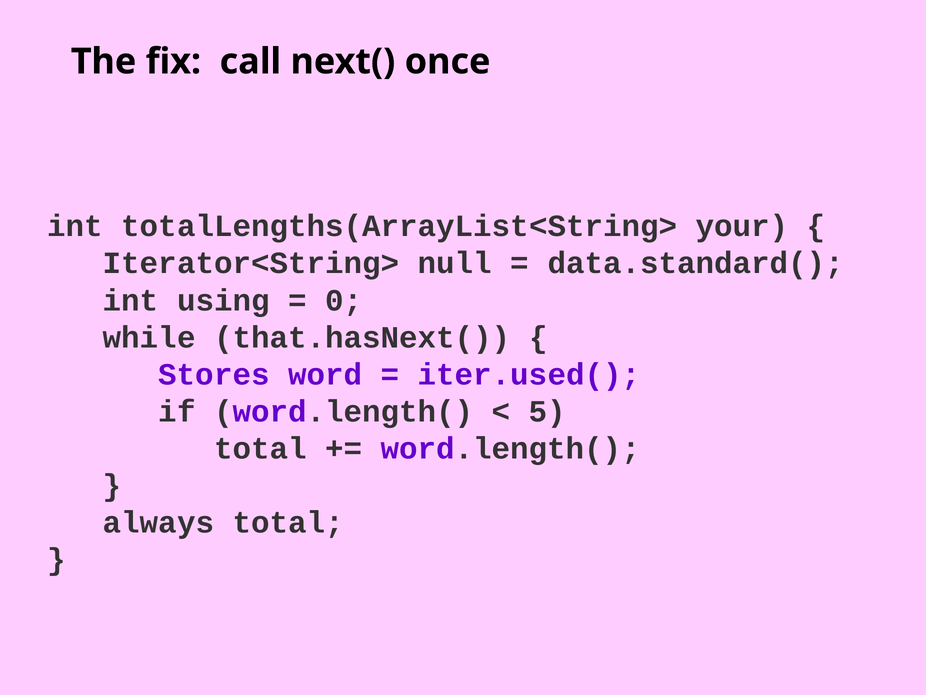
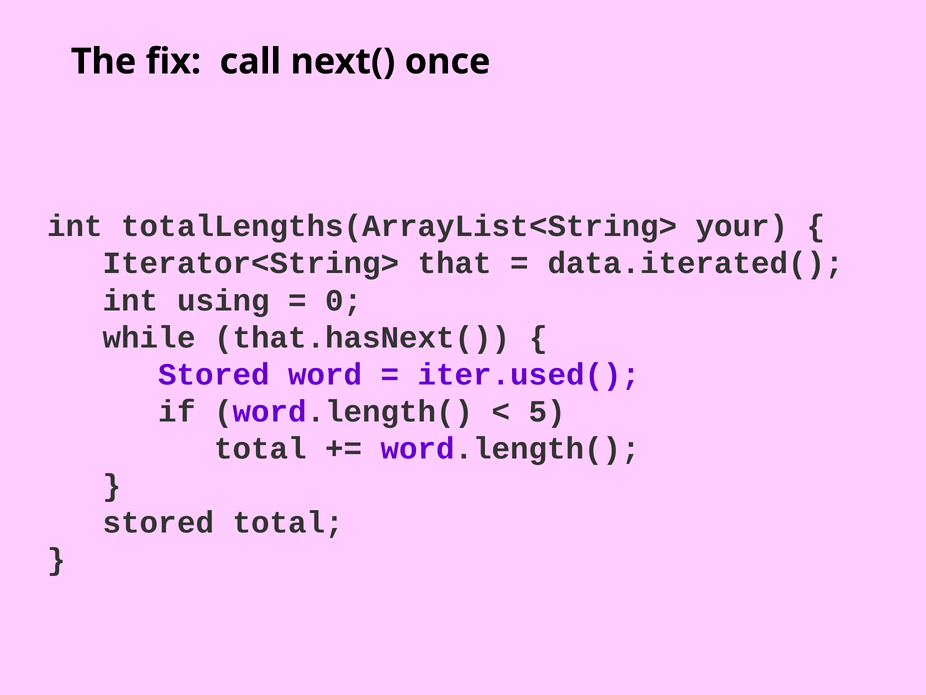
null: null -> that (455, 263)
data.standard(: data.standard( -> data.iterated( (696, 263)
Stores: Stores -> Stored (214, 374)
always: always -> stored (158, 522)
